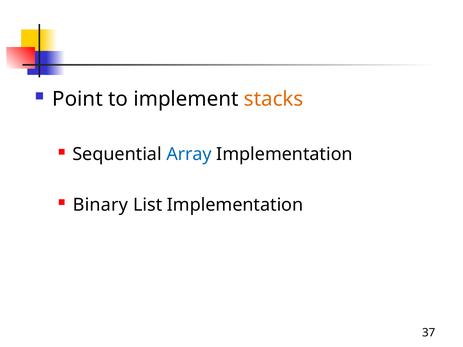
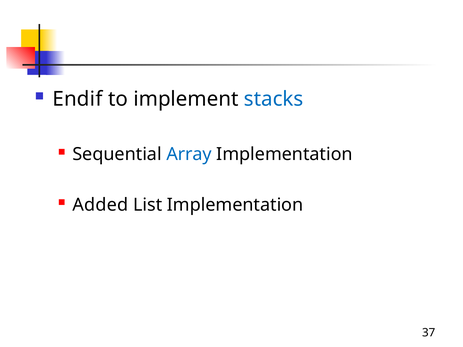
Point: Point -> Endif (77, 99)
stacks colour: orange -> blue (274, 99)
Binary: Binary -> Added (100, 205)
